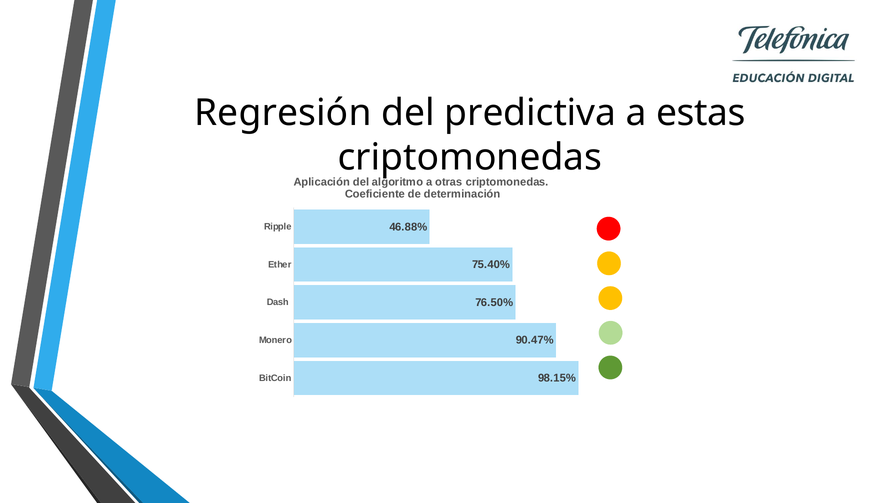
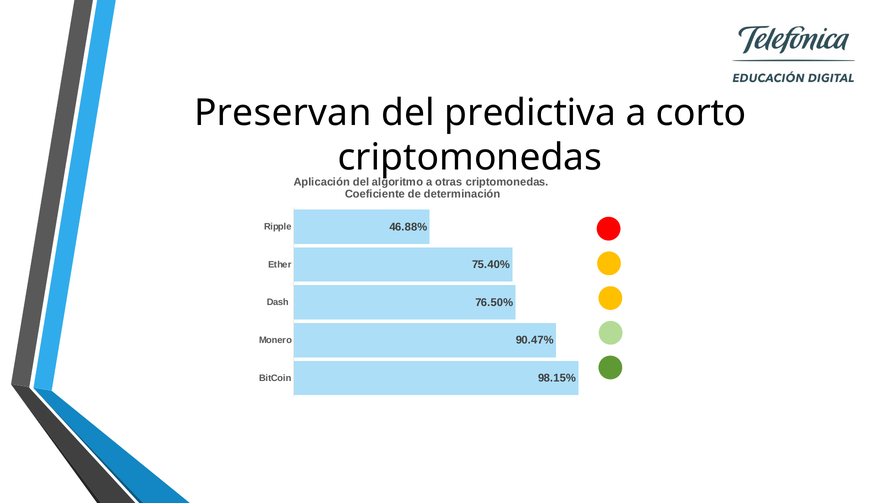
Regresión: Regresión -> Preservan (283, 113)
estas: estas -> corto (701, 113)
